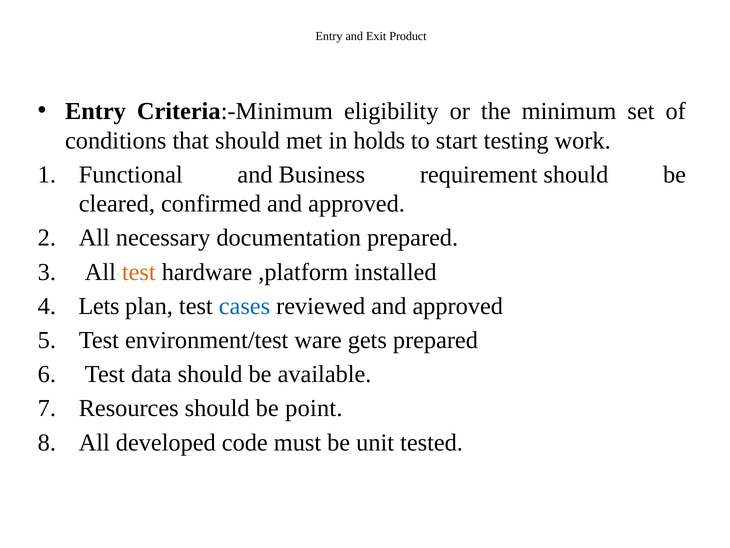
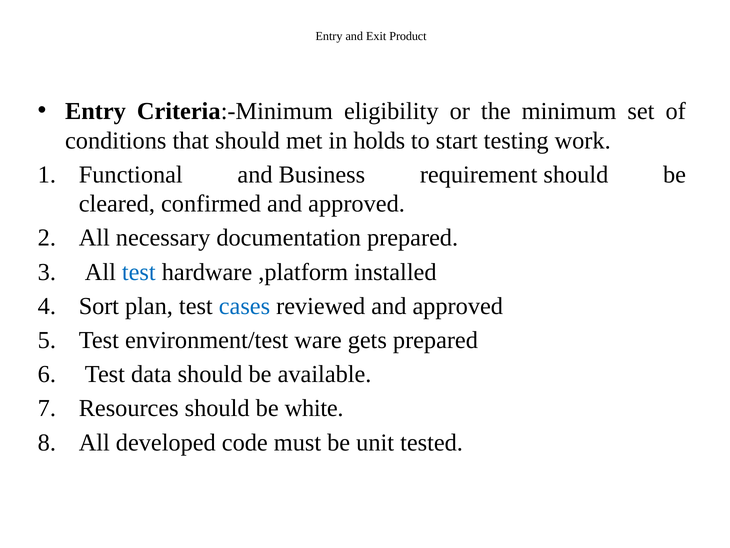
test colour: orange -> blue (139, 272)
Lets: Lets -> Sort (99, 306)
point: point -> white (314, 408)
